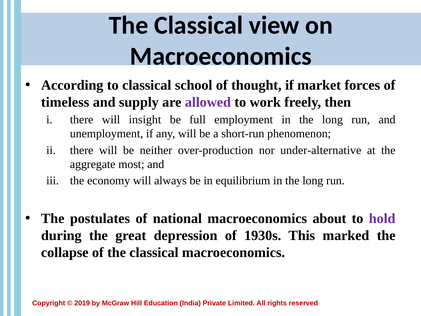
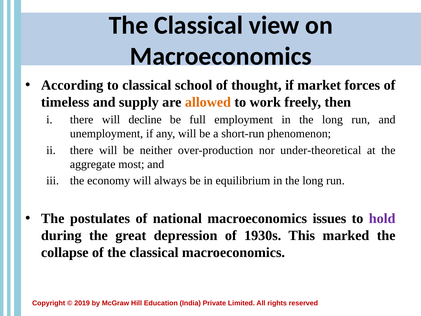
allowed colour: purple -> orange (208, 102)
insight: insight -> decline (145, 120)
under-alternative: under-alternative -> under-theoretical (321, 150)
about: about -> issues (329, 219)
